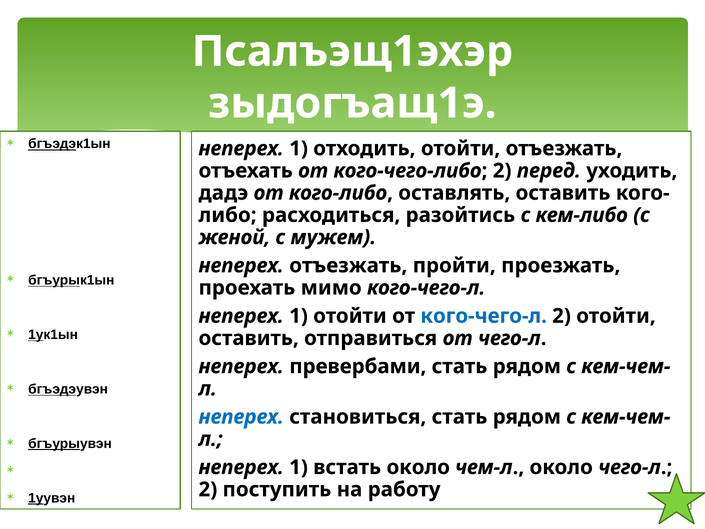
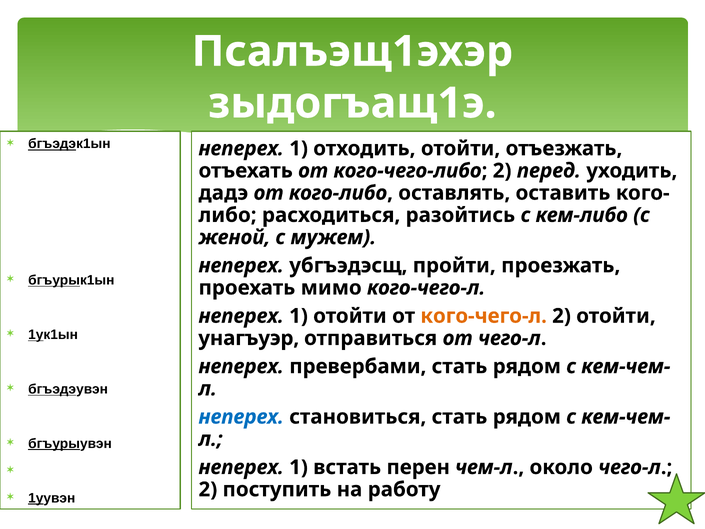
неперех отъезжать: отъезжать -> убгъэдэсщ (348, 265)
кого-чего-л colour: blue -> orange (484, 316)
оставить: оставить -> унагъуэр (249, 338)
встать около: около -> перен (418, 467)
